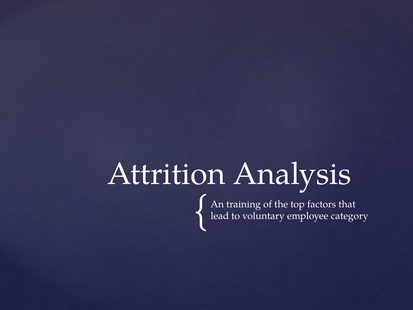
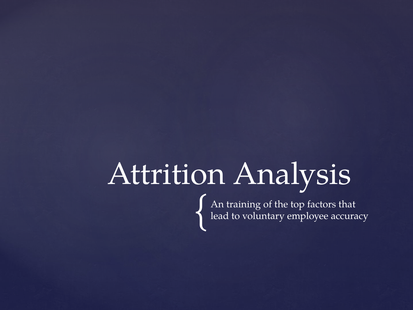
category: category -> accuracy (350, 216)
